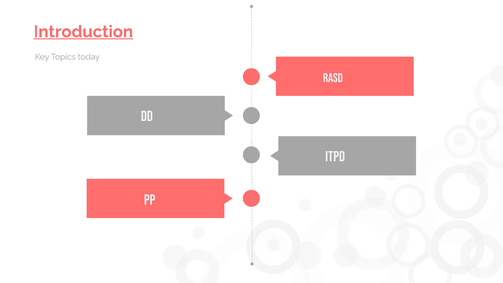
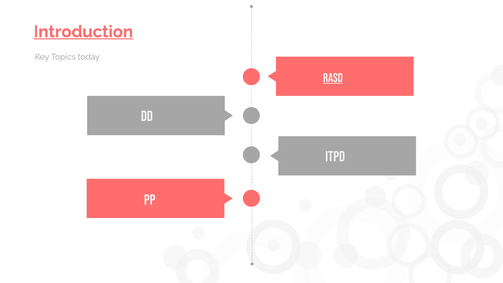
RASD underline: none -> present (333, 78)
